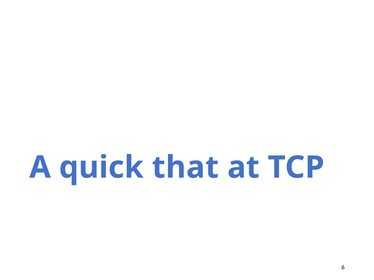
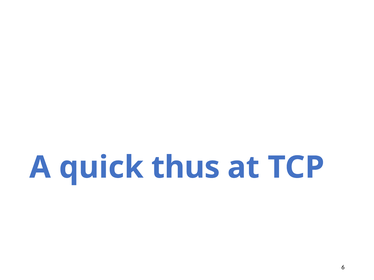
that: that -> thus (186, 168)
